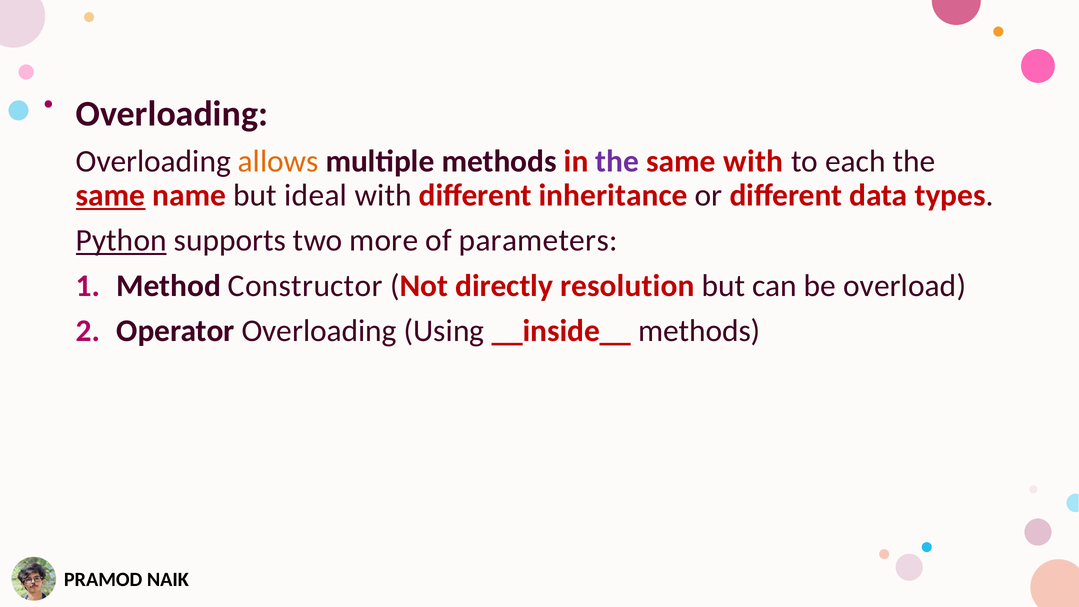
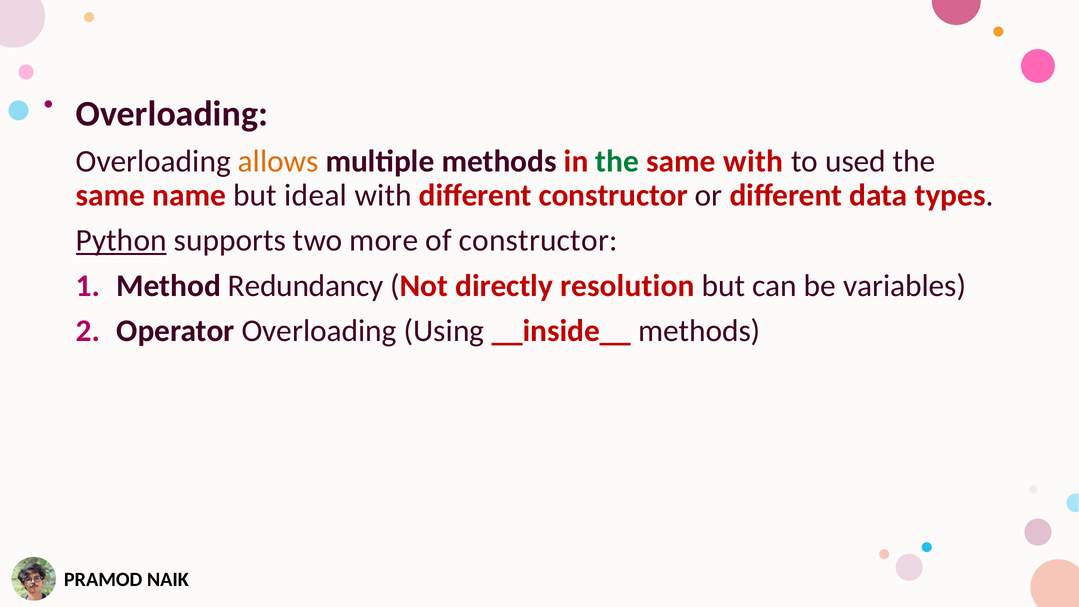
the colour: purple -> green (617, 161)
each: each -> used (855, 161)
same underline: present -> none (111, 195)
different inheritance: inheritance -> constructor (613, 195)
of parameters: parameters -> constructor (538, 241)
Constructor: Constructor -> Redundancy (306, 286)
overload: overload -> variables (905, 286)
